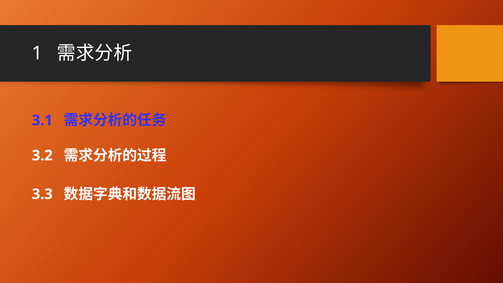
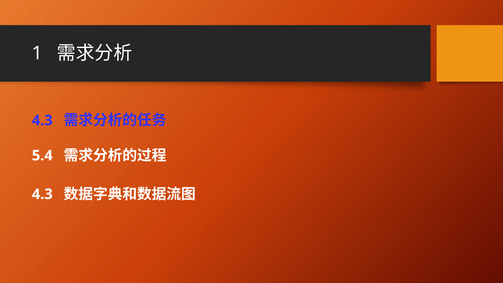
3.1: 3.1 -> 4.3 (42, 120)
3.2: 3.2 -> 5.4 (42, 156)
3.3: 3.3 -> 4.3 (42, 194)
